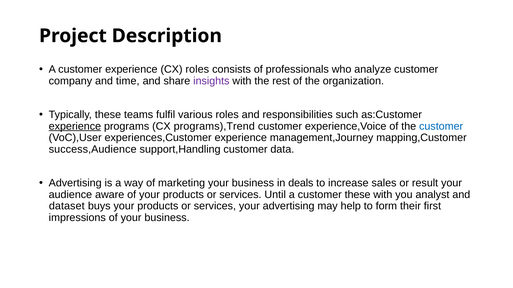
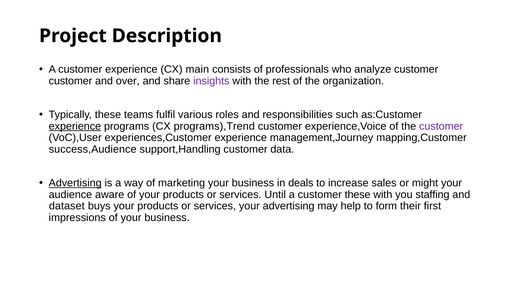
CX roles: roles -> main (197, 70)
company: company -> customer (70, 81)
time: time -> over (128, 81)
customer colour: blue -> purple (441, 126)
Advertising underline: none -> present (75, 183)
result: result -> might (425, 183)
analyst: analyst -> staffing (433, 195)
